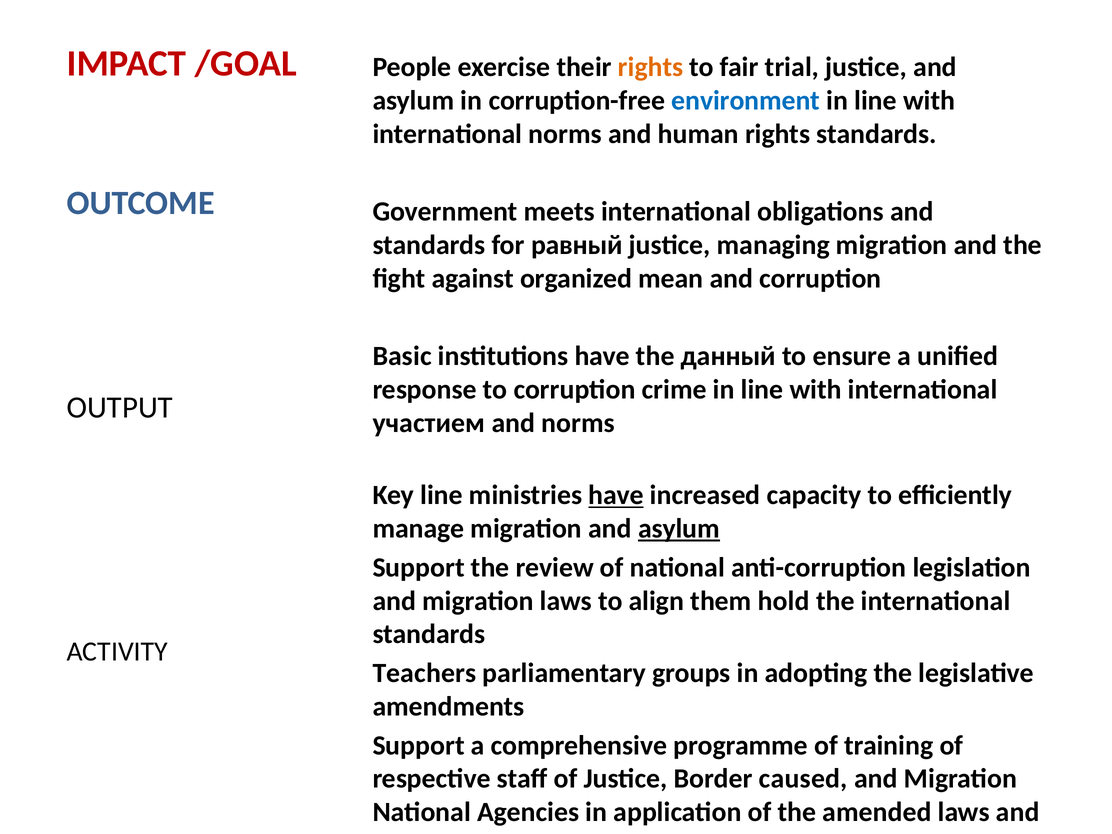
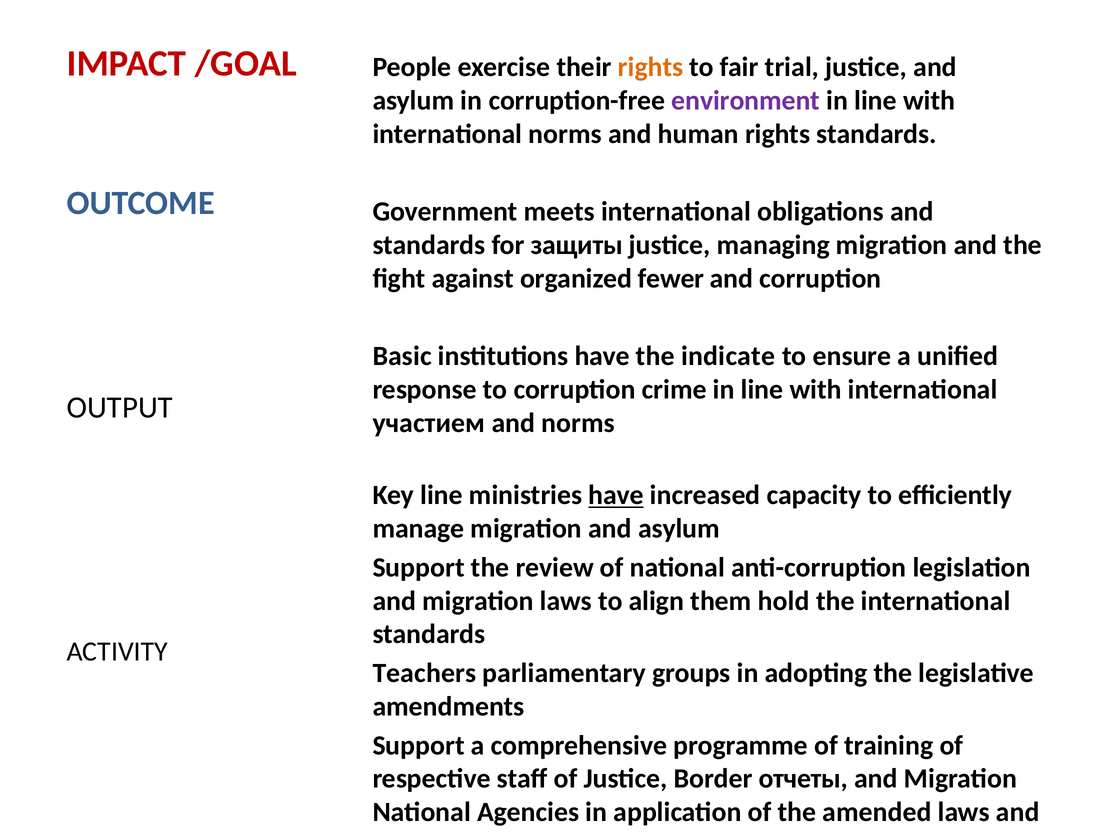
environment colour: blue -> purple (746, 100)
равный: равный -> защиты (577, 245)
mean: mean -> fewer (671, 278)
данный: данный -> indicate (728, 356)
asylum underline: present -> none (679, 529)
caused: caused -> отчеты (803, 779)
